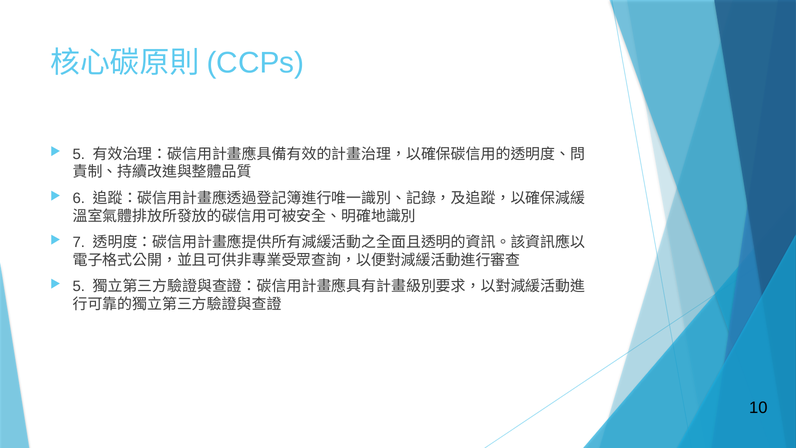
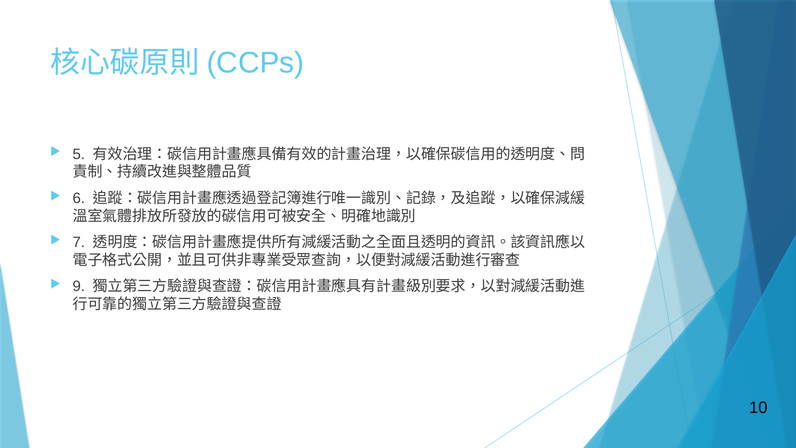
5: 5 -> 9 (79, 286)
